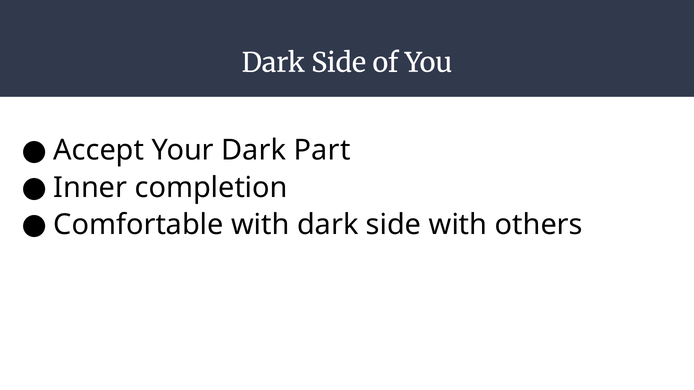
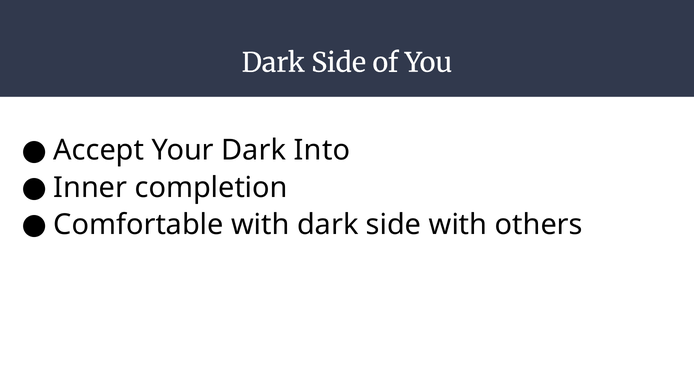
Part: Part -> Into (322, 151)
